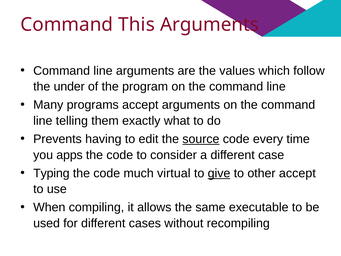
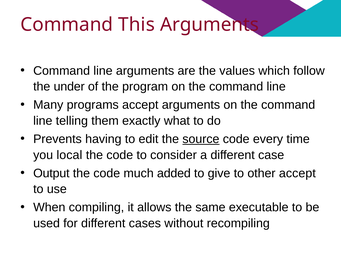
apps: apps -> local (69, 155)
Typing: Typing -> Output (51, 173)
virtual: virtual -> added (174, 173)
give underline: present -> none (219, 173)
